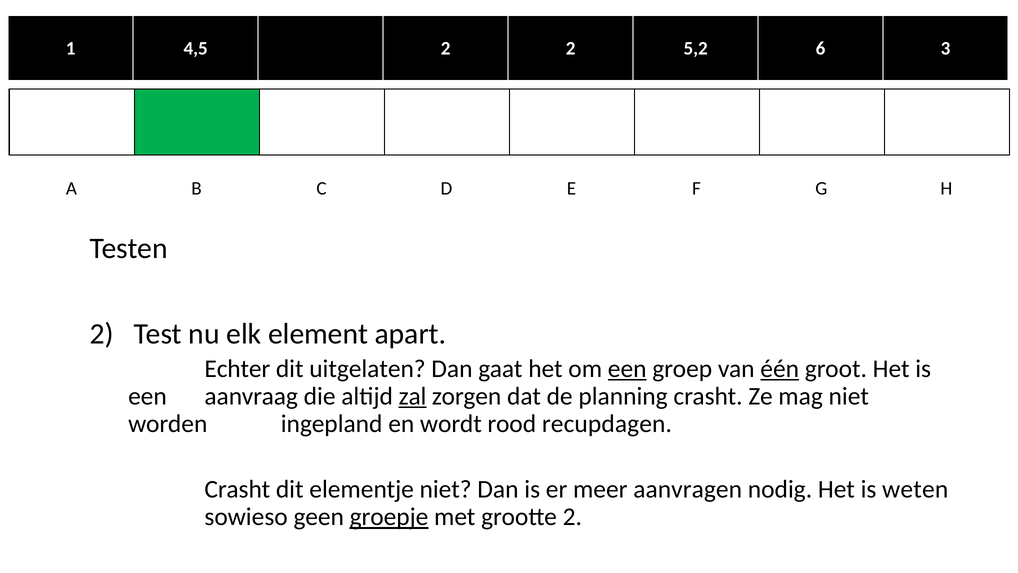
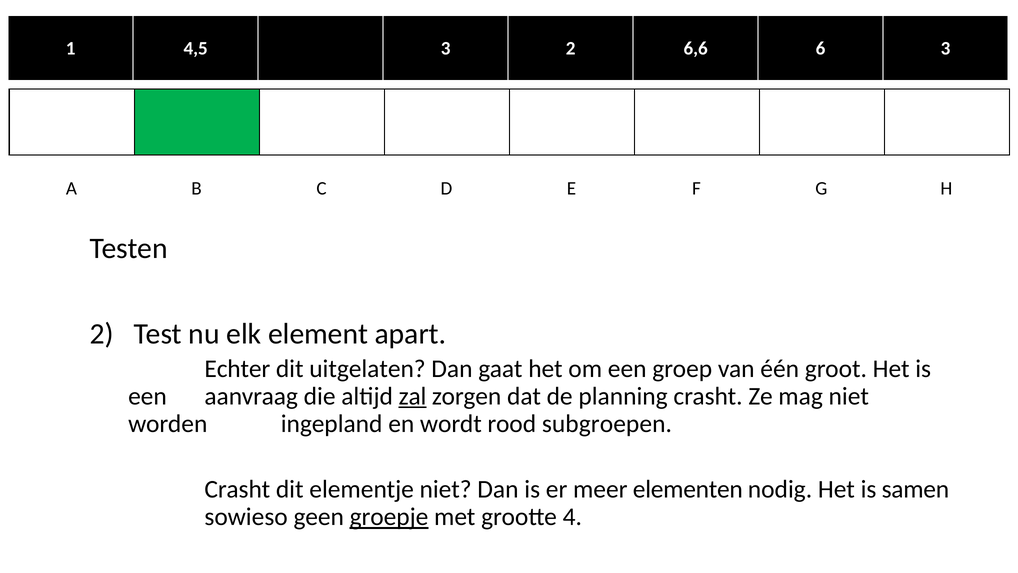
4,5 2: 2 -> 3 (446, 49)
5,2: 5,2 -> 6,6 (696, 49)
een underline: present -> none (627, 369)
één underline: present -> none (780, 369)
recupdagen: recupdagen -> subgroepen (607, 424)
aanvragen: aanvragen -> elementen (688, 489)
weten: weten -> samen (915, 489)
grootte 2: 2 -> 4 (572, 517)
